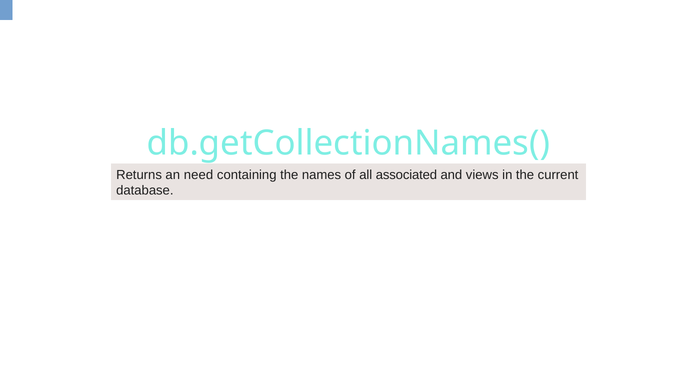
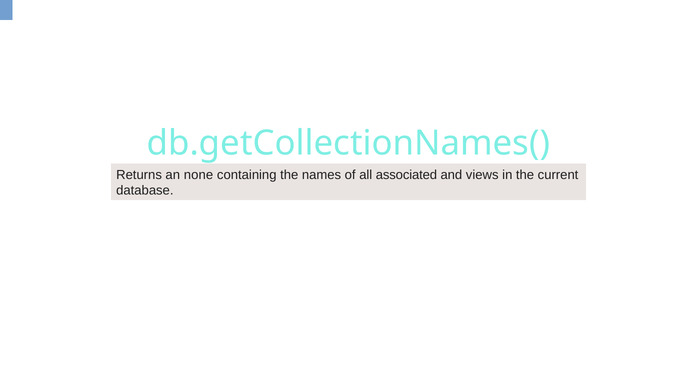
need: need -> none (198, 175)
